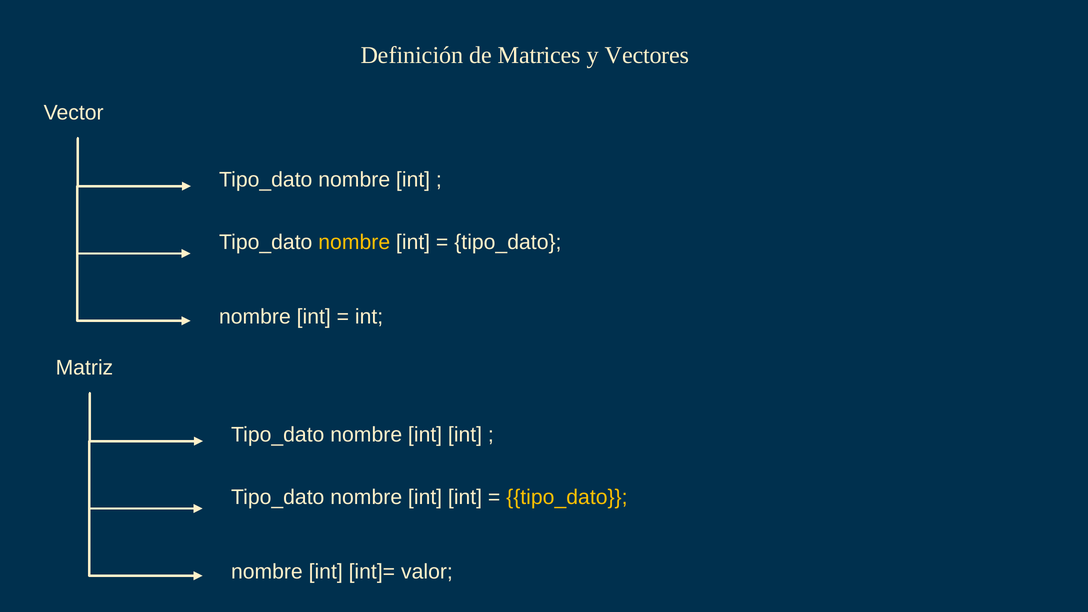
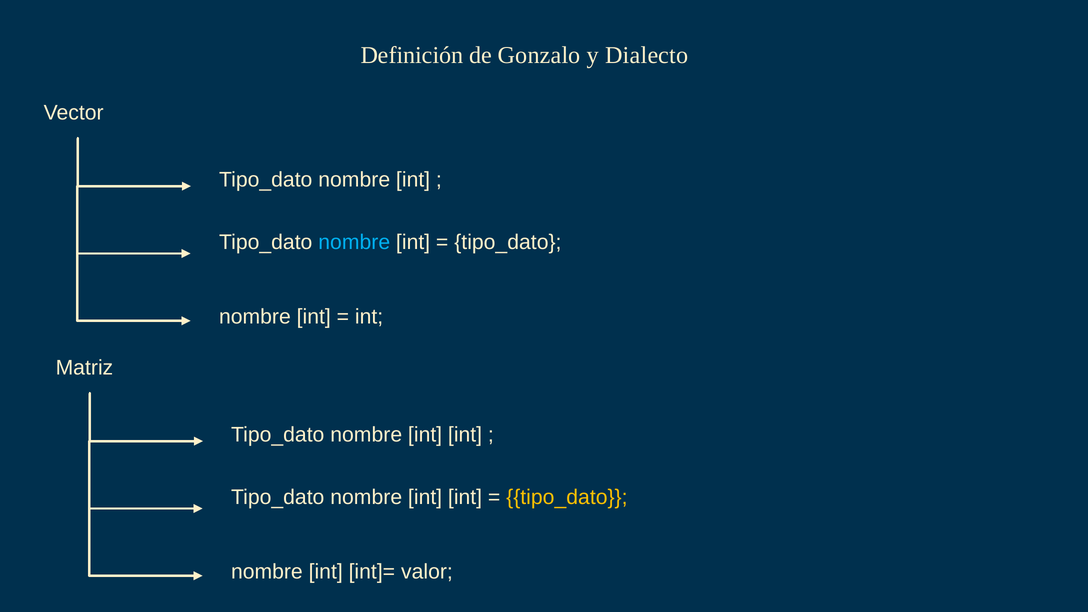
Matrices: Matrices -> Gonzalo (539, 55)
Vectores: Vectores -> Dialecto (647, 55)
nombre colour: yellow -> light blue (354, 242)
